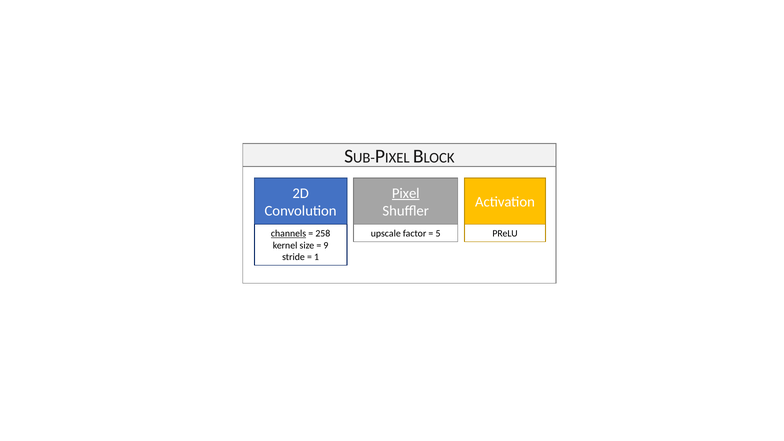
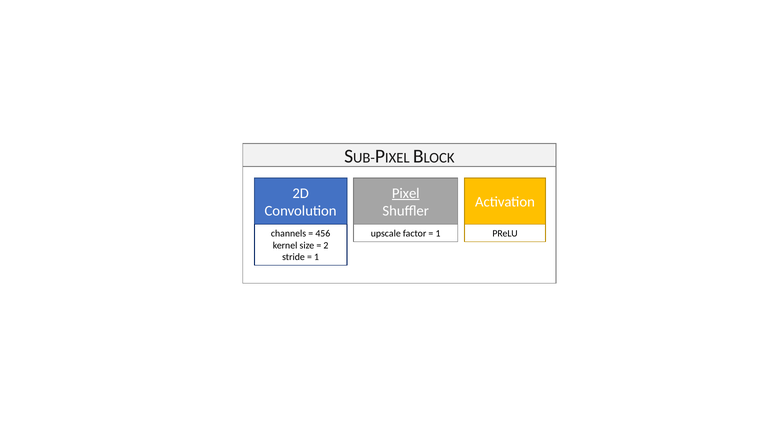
channels underline: present -> none (289, 234)
258: 258 -> 456 (323, 234)
5: 5 -> 1 (438, 234)
9: 9 -> 2 (326, 245)
